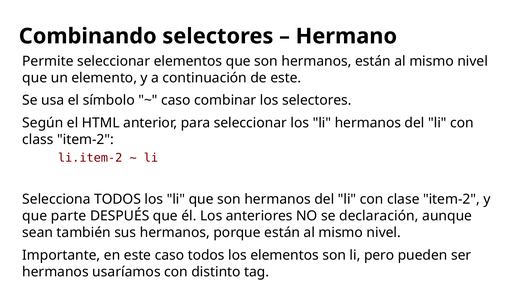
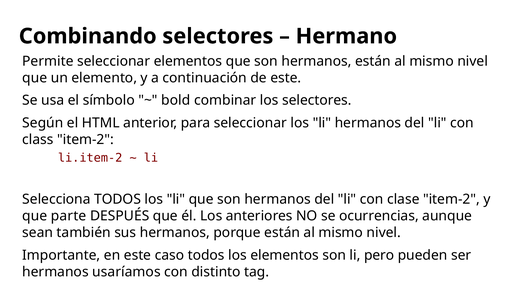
caso: caso -> bold (176, 100)
declaración: declaración -> ocurrencias (379, 216)
